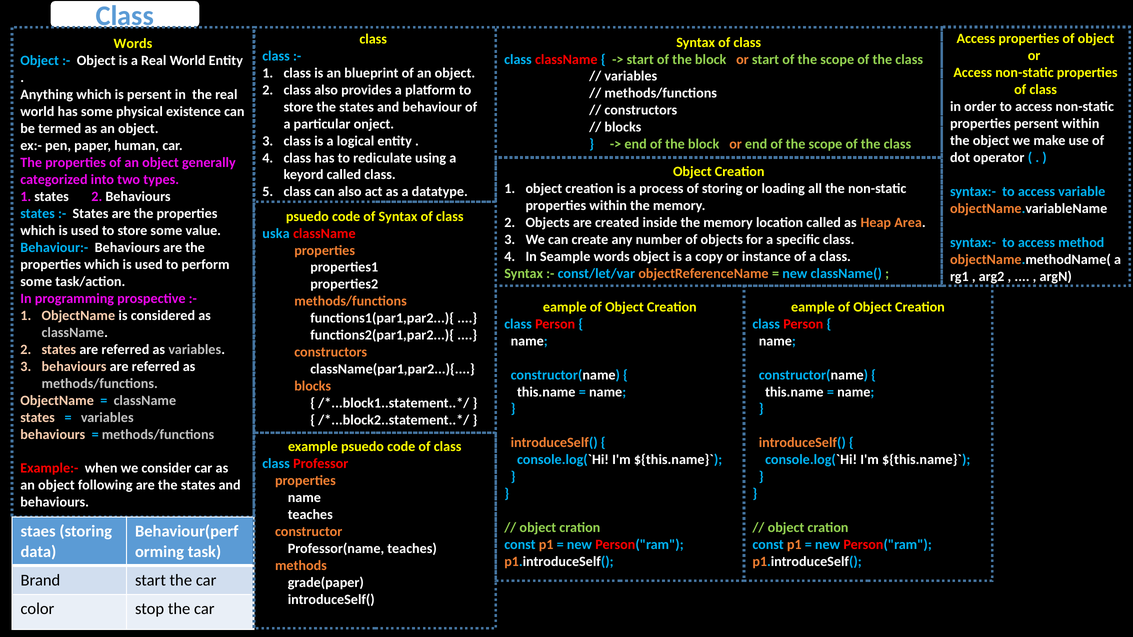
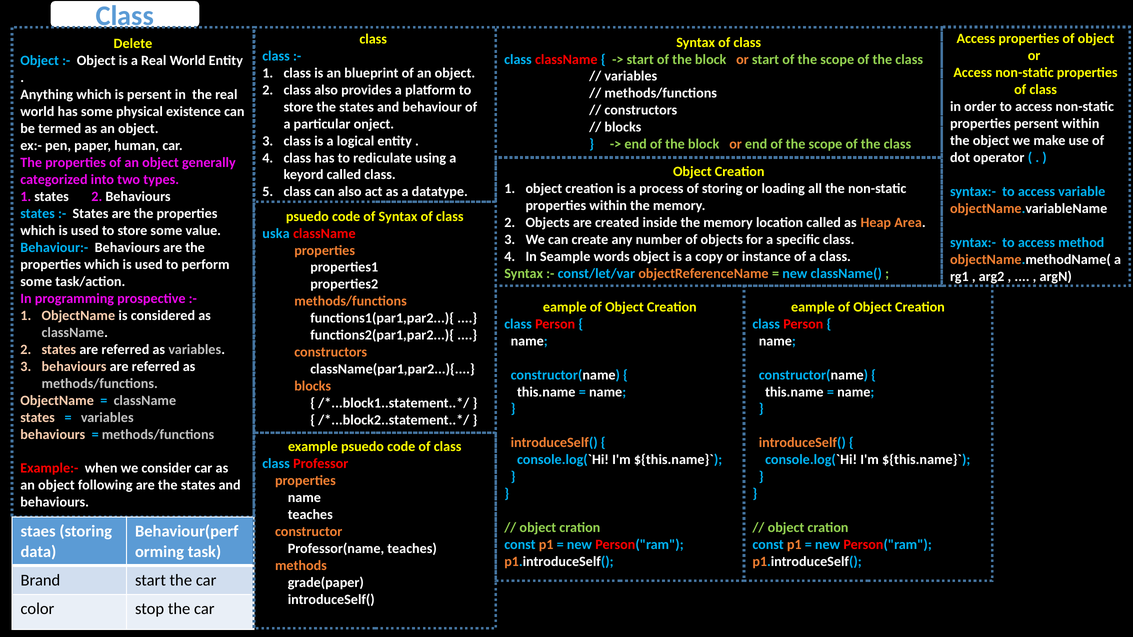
Words: Words -> Delete (133, 44)
